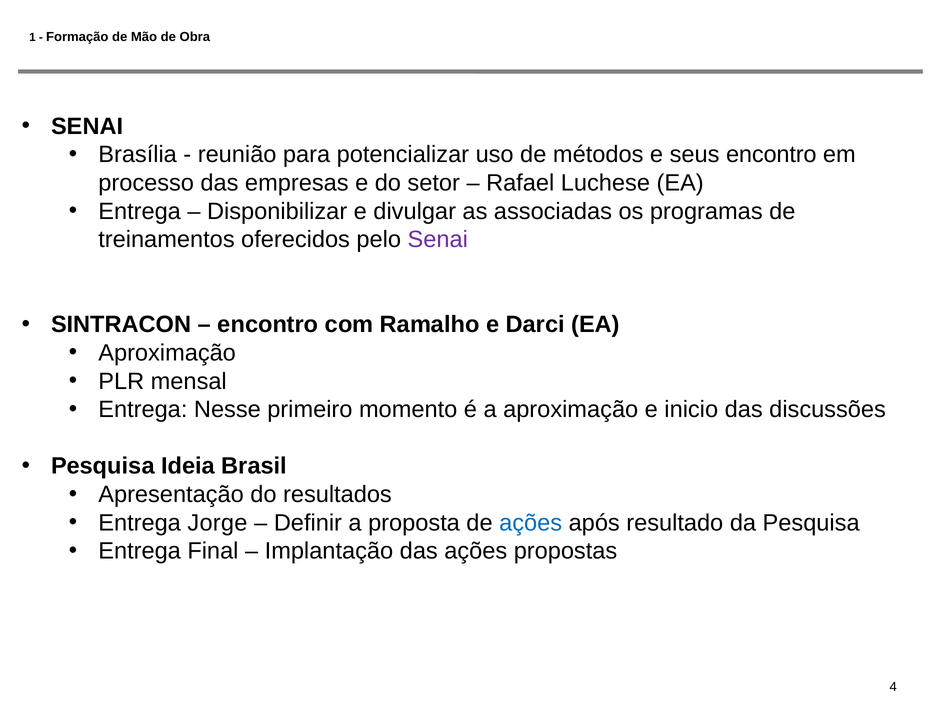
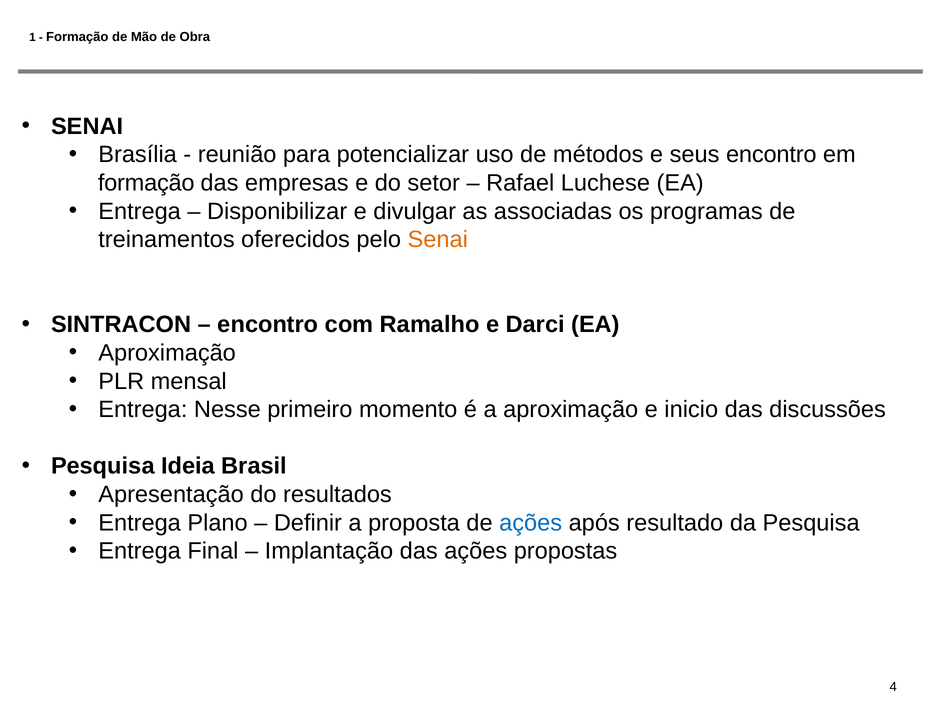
processo: processo -> formação (146, 183)
Senai colour: purple -> orange (438, 240)
Jorge: Jorge -> Plano (218, 523)
